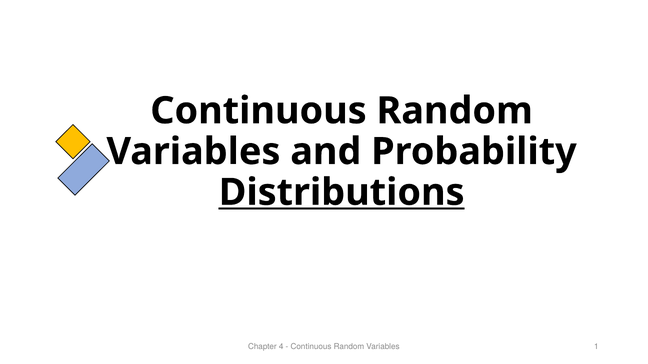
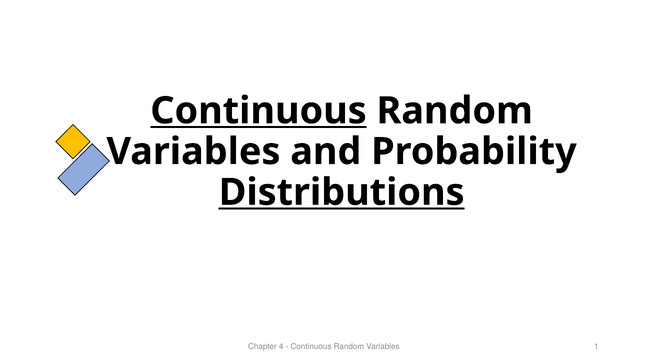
Continuous underline: none -> present (258, 111)
